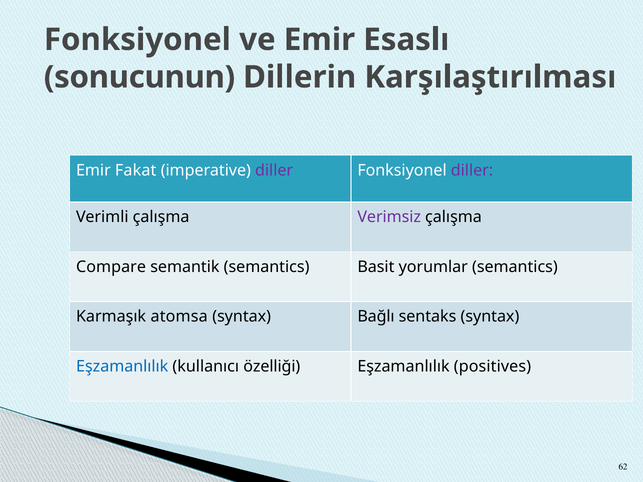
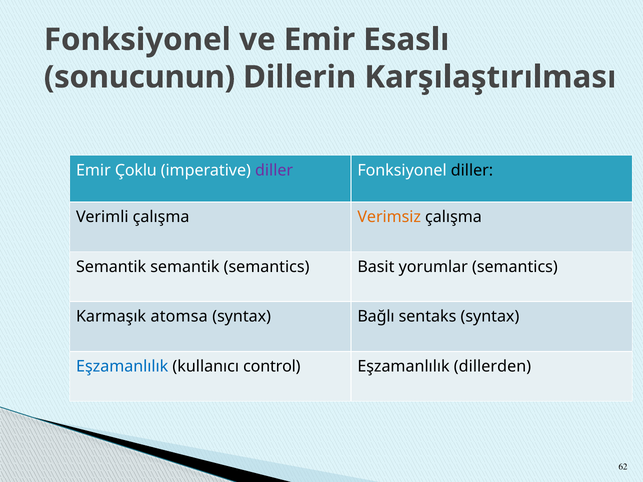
Fakat: Fakat -> Çoklu (136, 170)
diller colour: purple -> black (472, 170)
Verimsiz colour: purple -> orange (389, 217)
Compare: Compare -> Semantik (111, 267)
özelliği: özelliği -> control (272, 367)
positives: positives -> dillerden (492, 367)
